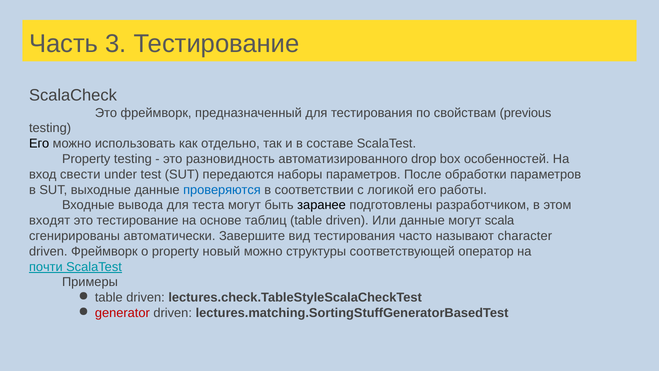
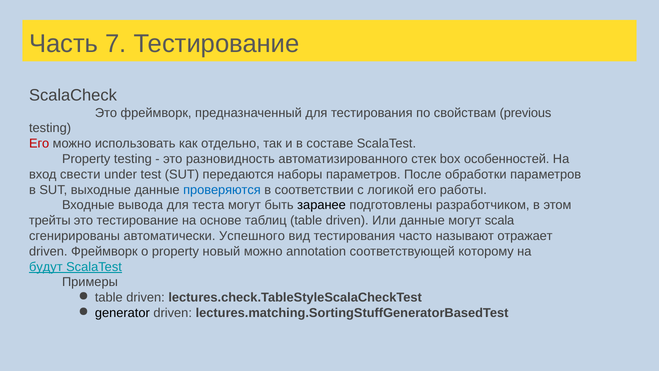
3: 3 -> 7 (116, 44)
Его colour: black -> red (39, 144)
drop: drop -> стек (424, 159)
входят: входят -> трейты (50, 220)
Завершите: Завершите -> Успешного (252, 236)
character: character -> отражает (525, 236)
структуры: структуры -> annotation (316, 251)
оператор: оператор -> которому (486, 251)
почти: почти -> будут (46, 267)
generator colour: red -> black (122, 313)
